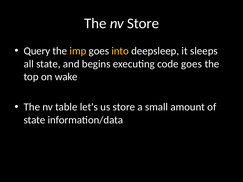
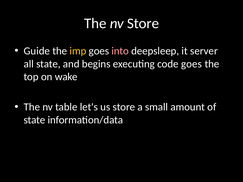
Query: Query -> Guide (37, 51)
into colour: yellow -> pink (120, 51)
sleeps: sleeps -> server (204, 51)
